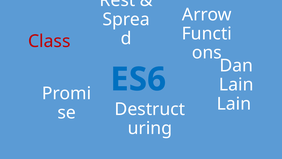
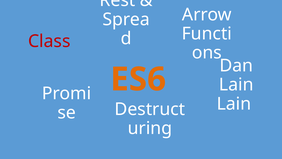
ES6 colour: blue -> orange (138, 79)
